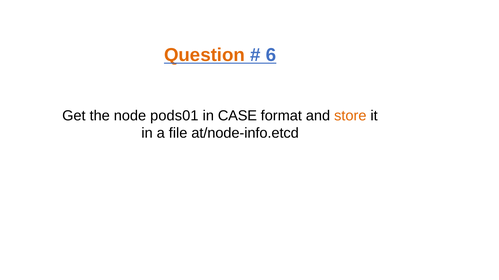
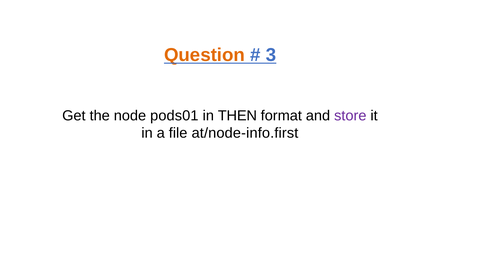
6: 6 -> 3 (271, 55)
CASE: CASE -> THEN (237, 116)
store colour: orange -> purple (350, 116)
at/node-info.etcd: at/node-info.etcd -> at/node-info.first (245, 134)
